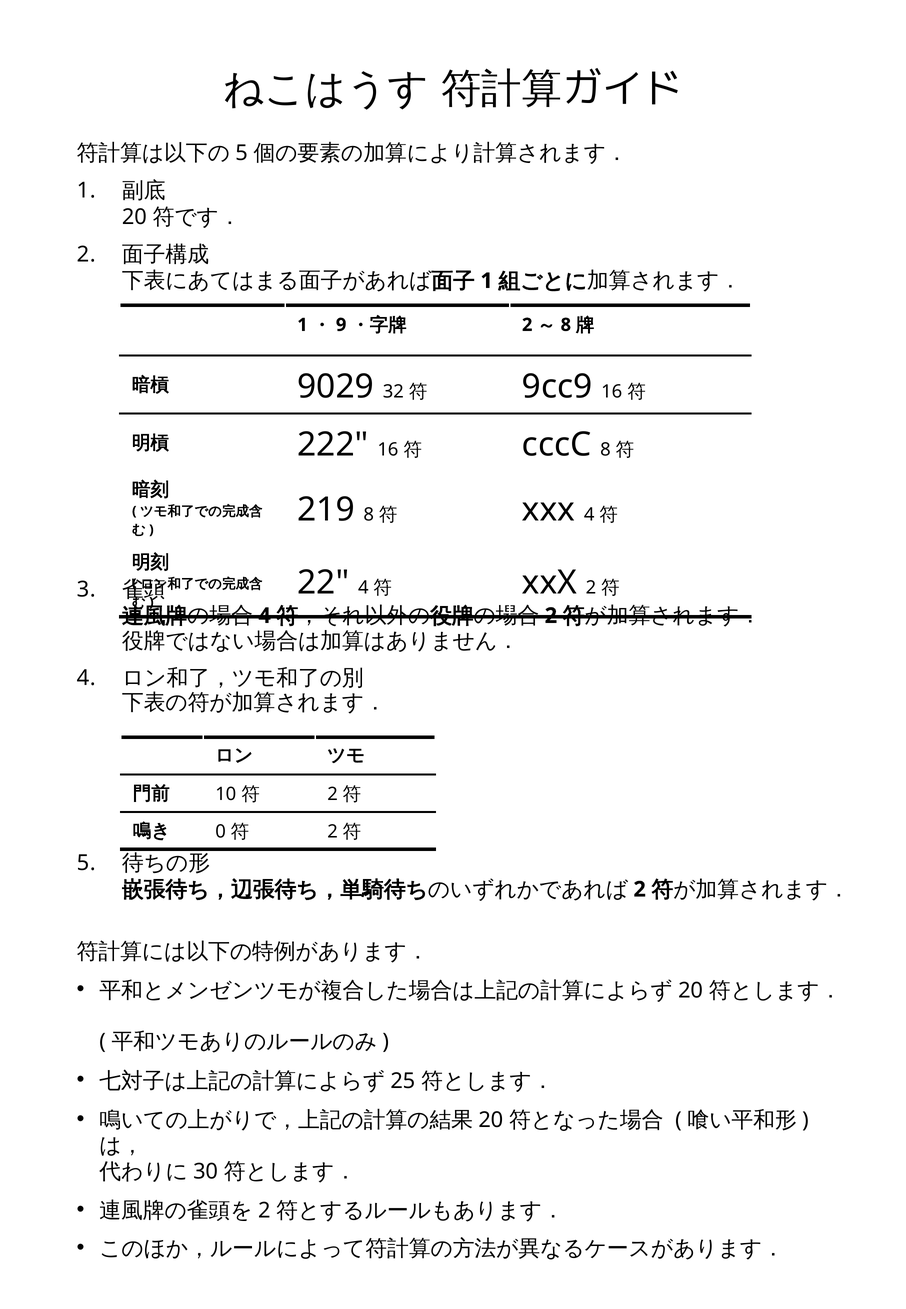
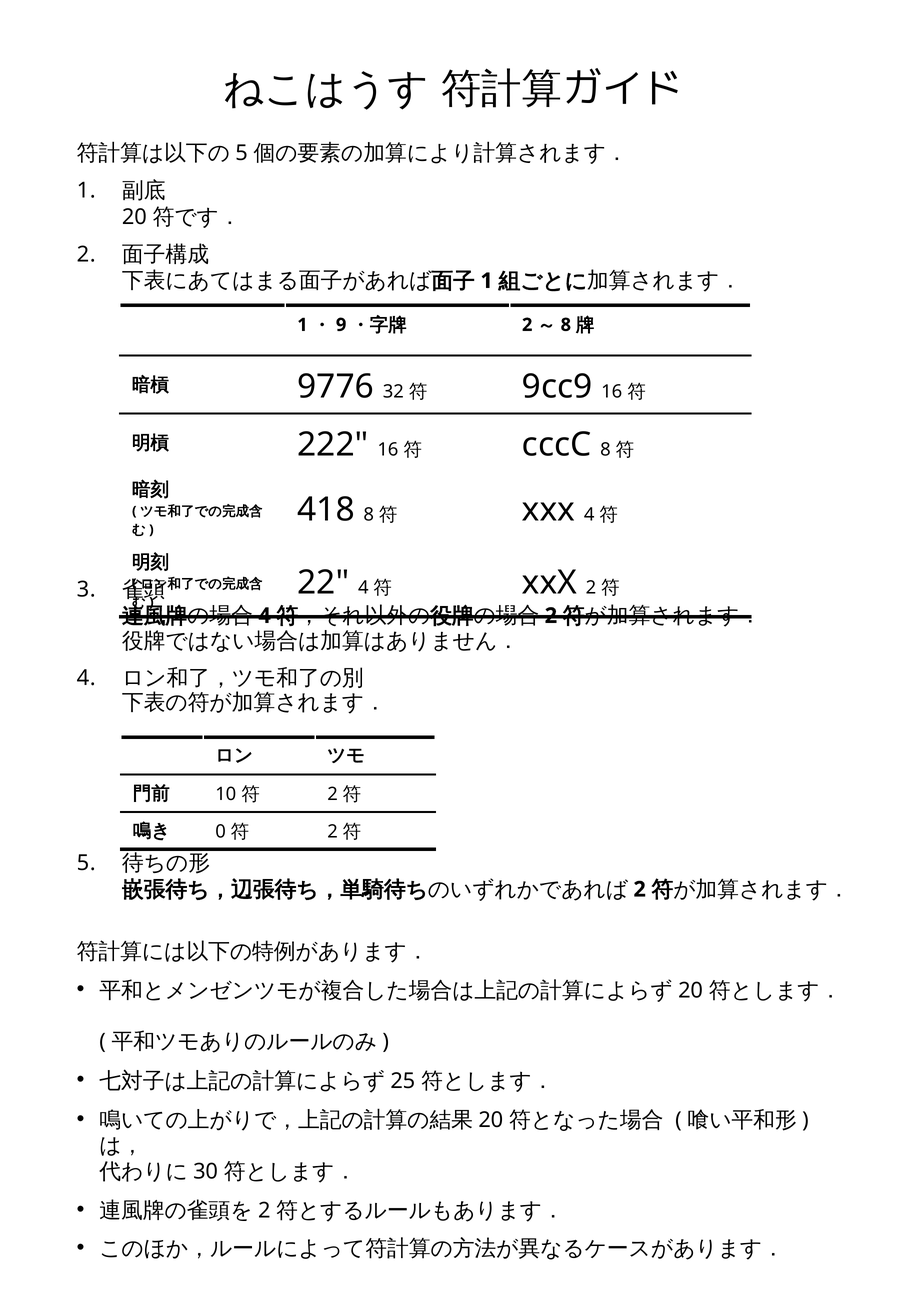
9029: 9029 -> 9776 (336, 386)
219: 219 -> 418 (326, 510)
